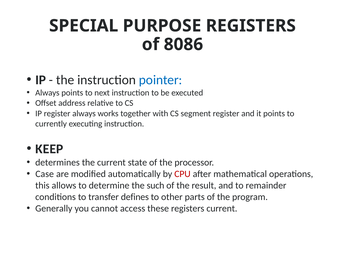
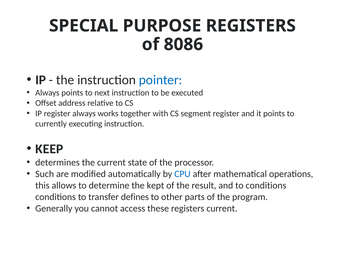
Case: Case -> Such (45, 174)
CPU colour: red -> blue (182, 174)
such: such -> kept (155, 185)
to remainder: remainder -> conditions (266, 185)
